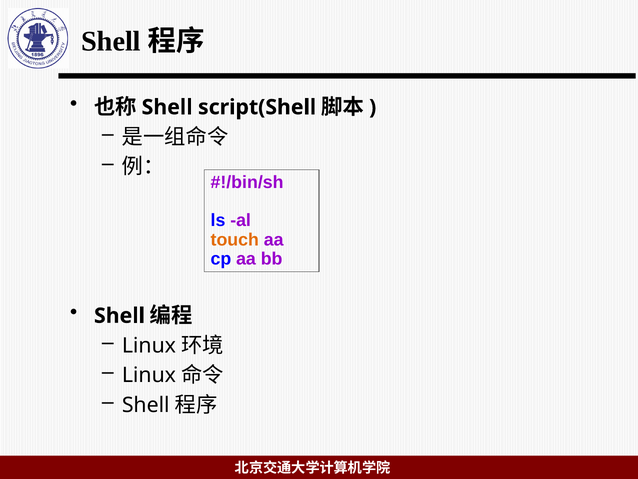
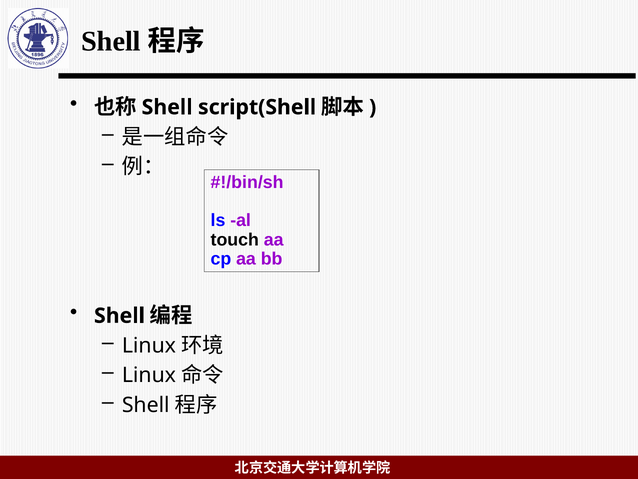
touch colour: orange -> black (235, 239)
